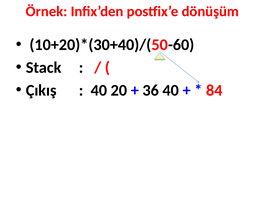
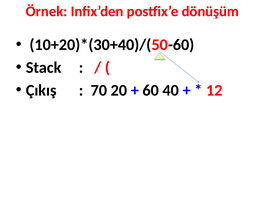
40: 40 -> 70 (99, 90)
36: 36 -> 60 (151, 90)
84: 84 -> 12 (214, 90)
